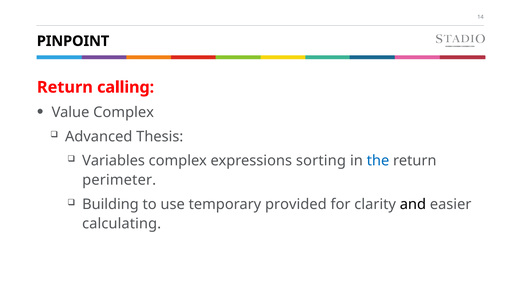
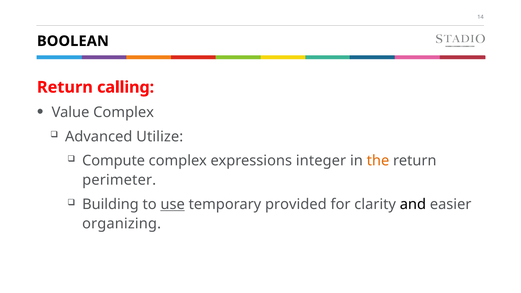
PINPOINT: PINPOINT -> BOOLEAN (73, 41)
Thesis: Thesis -> Utilize (160, 137)
Variables: Variables -> Compute (114, 161)
sorting: sorting -> integer (321, 161)
the colour: blue -> orange (378, 161)
use underline: none -> present (173, 204)
calculating: calculating -> organizing (122, 224)
